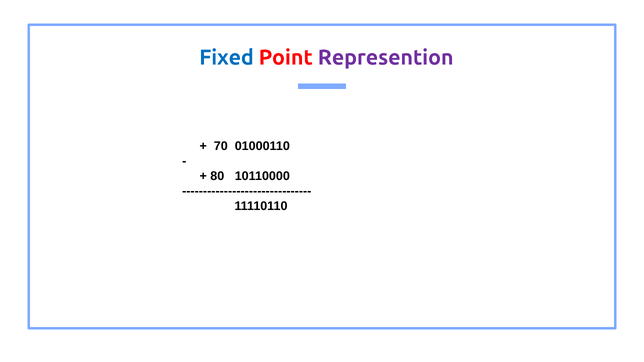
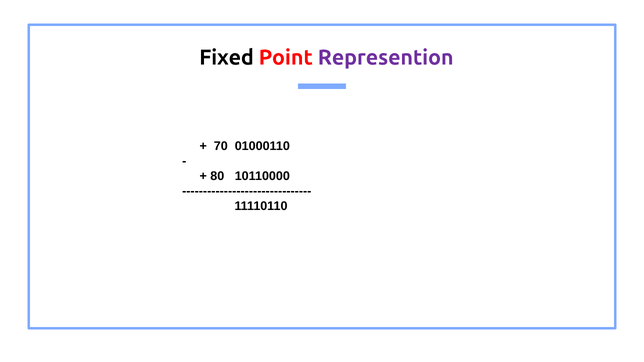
Fixed colour: blue -> black (227, 58)
